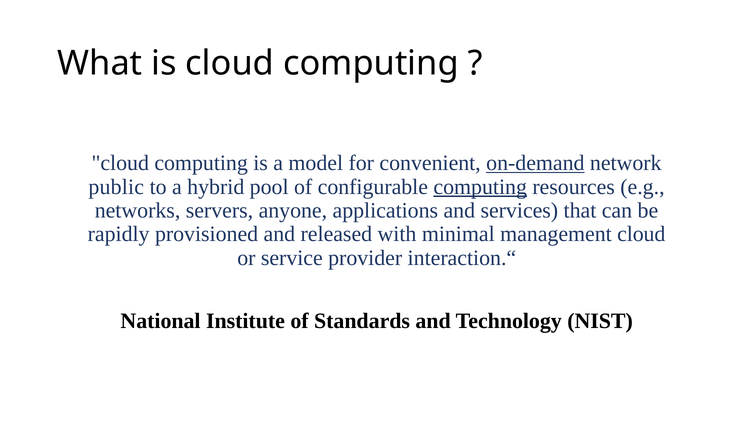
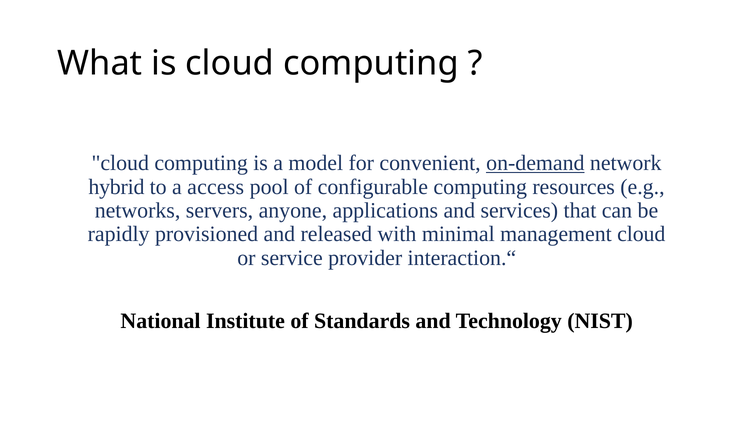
public: public -> hybrid (116, 187)
hybrid: hybrid -> access (216, 187)
computing underline: present -> none (480, 187)
